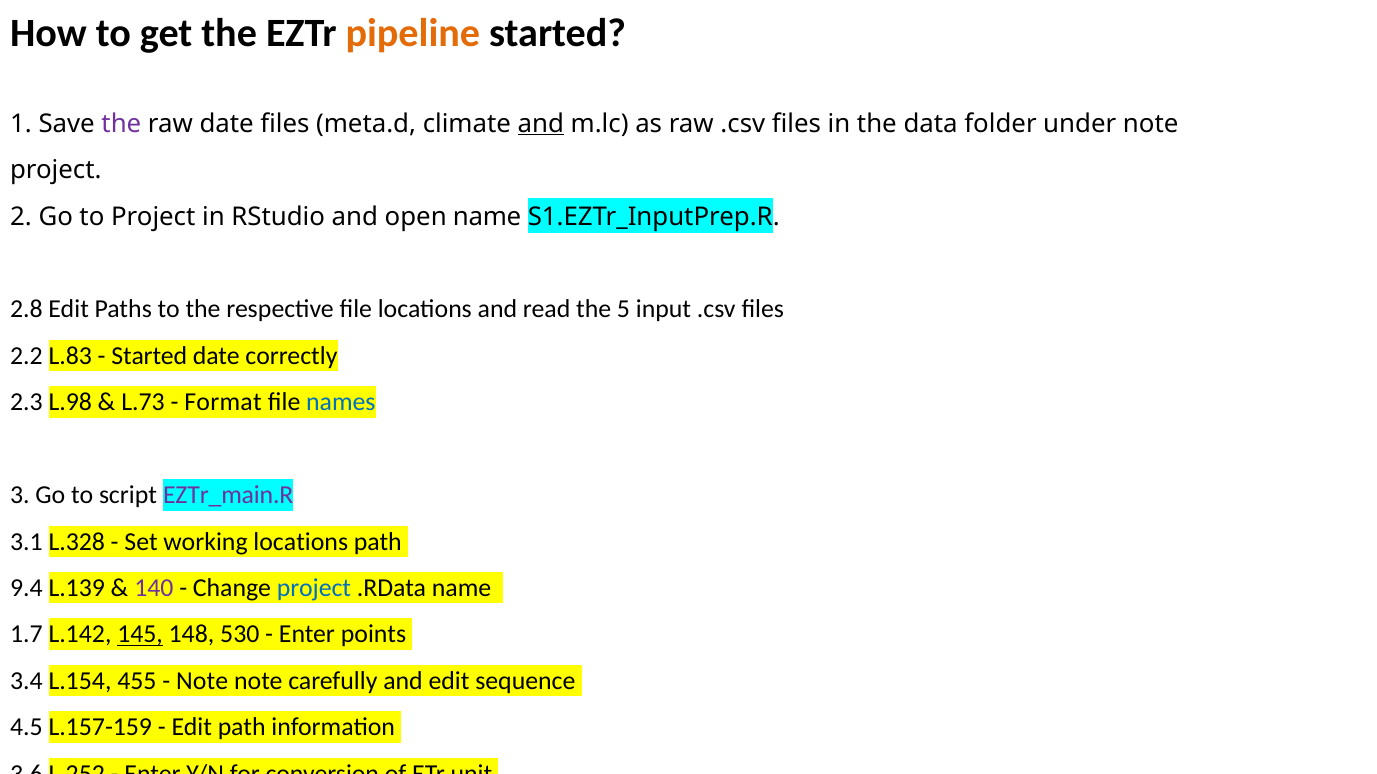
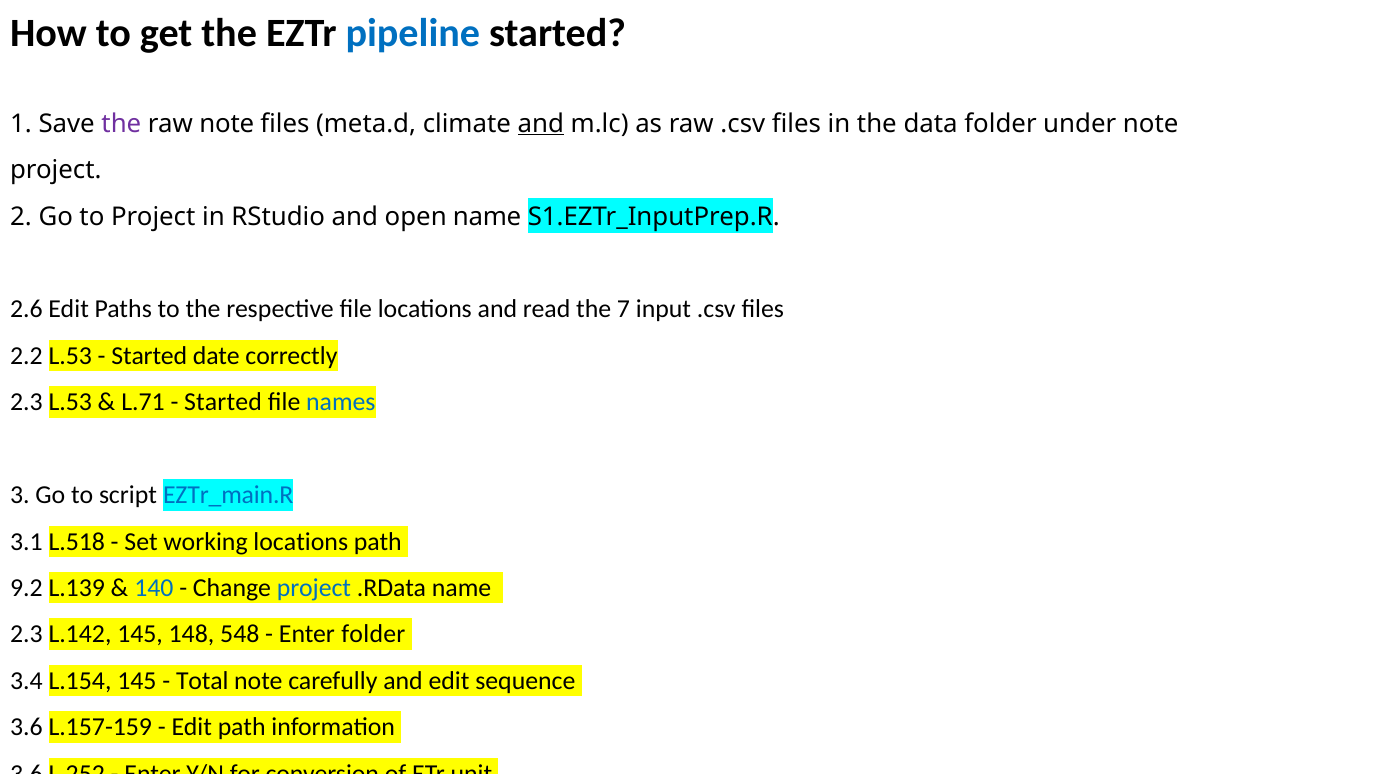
pipeline colour: orange -> blue (413, 34)
raw date: date -> note (227, 124)
2.8: 2.8 -> 2.6 (26, 310)
5: 5 -> 7 (623, 310)
2.2 L.83: L.83 -> L.53 (70, 356)
2.3 L.98: L.98 -> L.53 (70, 403)
L.73: L.73 -> L.71 (143, 403)
Format: Format -> Started (223, 403)
EZTr_main.R colour: purple -> blue (228, 495)
L.328: L.328 -> L.518 (77, 542)
9.4: 9.4 -> 9.2 (26, 588)
140 colour: purple -> blue (154, 588)
1.7: 1.7 -> 2.3 (26, 635)
145 underline: present -> none (140, 635)
530: 530 -> 548 (240, 635)
Enter points: points -> folder (373, 635)
L.154 455: 455 -> 145 (137, 681)
Note: Note -> Total (202, 681)
4.5: 4.5 -> 3.6 (26, 728)
